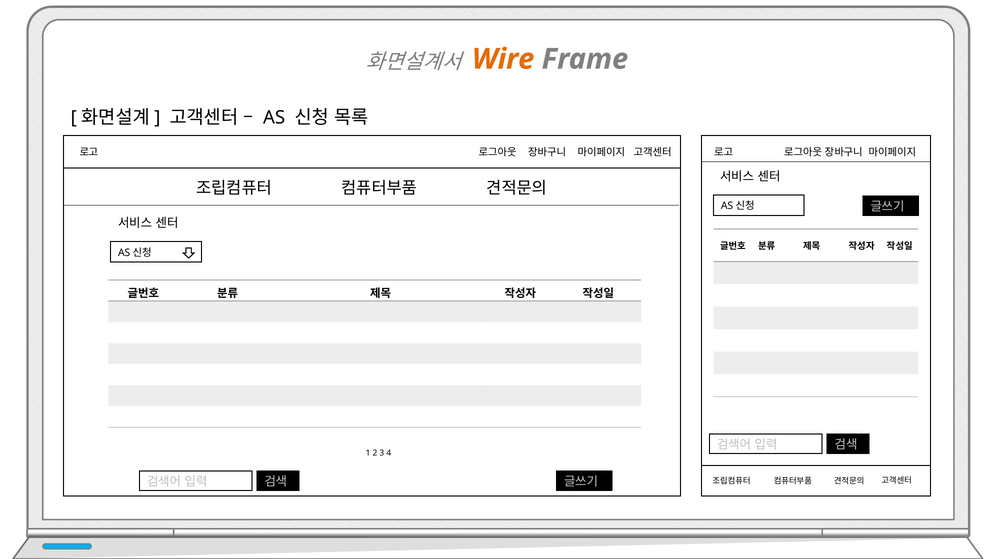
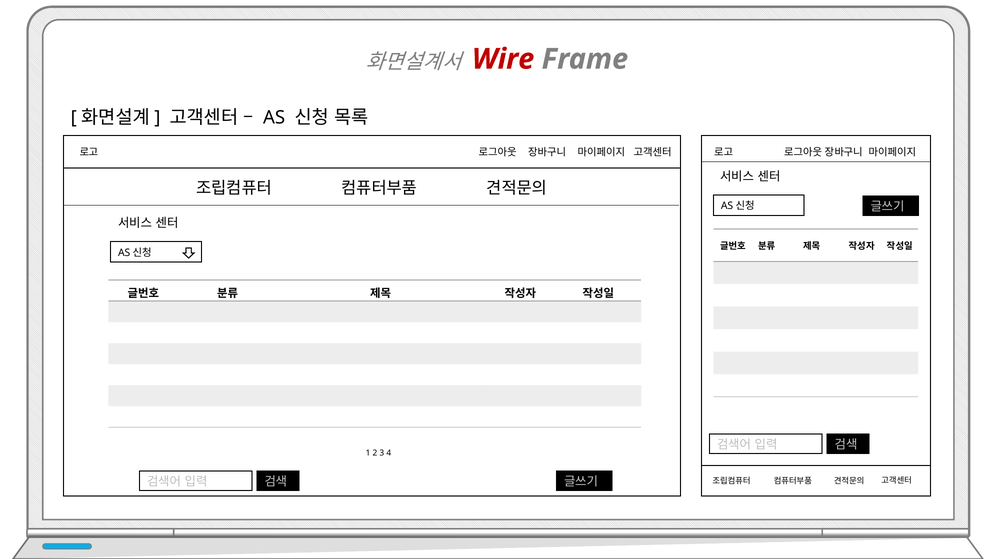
Wire colour: orange -> red (503, 59)
